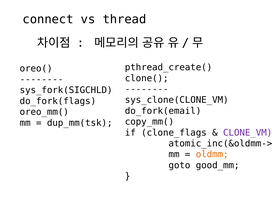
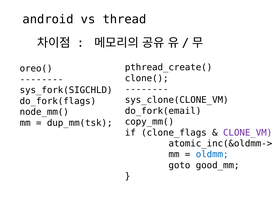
connect: connect -> android (48, 19)
oreo_mm(: oreo_mm( -> node_mm( (44, 112)
oldmm colour: orange -> blue (212, 154)
